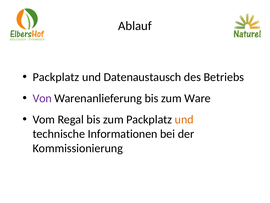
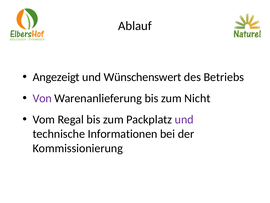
Packplatz: Packplatz -> Angezeigt (56, 77)
Datenaustausch: Datenaustausch -> Wünschenswert (143, 77)
Ware: Ware -> Nicht (197, 98)
und colour: orange -> purple (184, 119)
